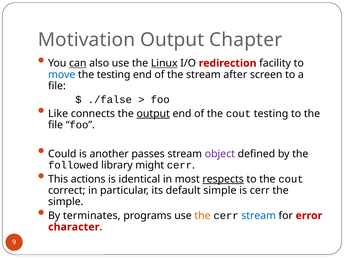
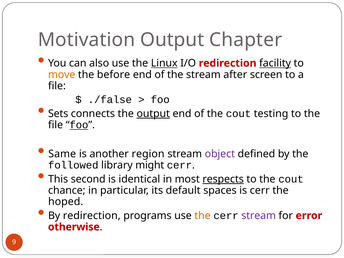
can underline: present -> none (78, 63)
facility underline: none -> present (275, 63)
move colour: blue -> orange (62, 75)
the testing: testing -> before (114, 75)
Like: Like -> Sets (58, 114)
foo underline: none -> present (79, 125)
Could: Could -> Same (62, 154)
passes: passes -> region (148, 154)
actions: actions -> second (88, 179)
correct: correct -> chance (67, 190)
default simple: simple -> spaces (220, 190)
simple: simple -> hoped (66, 202)
By terminates: terminates -> redirection (92, 216)
stream colour: blue -> purple (259, 216)
character: character -> otherwise (74, 227)
